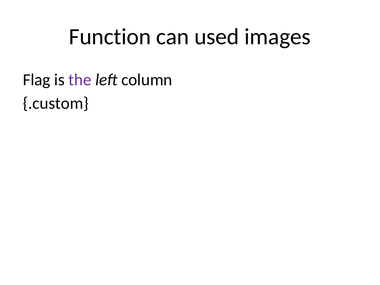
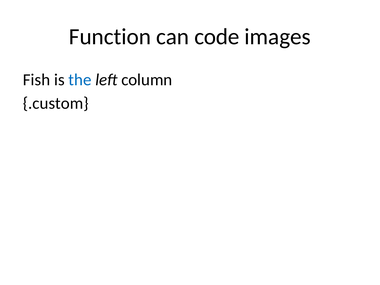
used: used -> code (217, 37)
Flag: Flag -> Fish (37, 80)
the colour: purple -> blue (80, 80)
